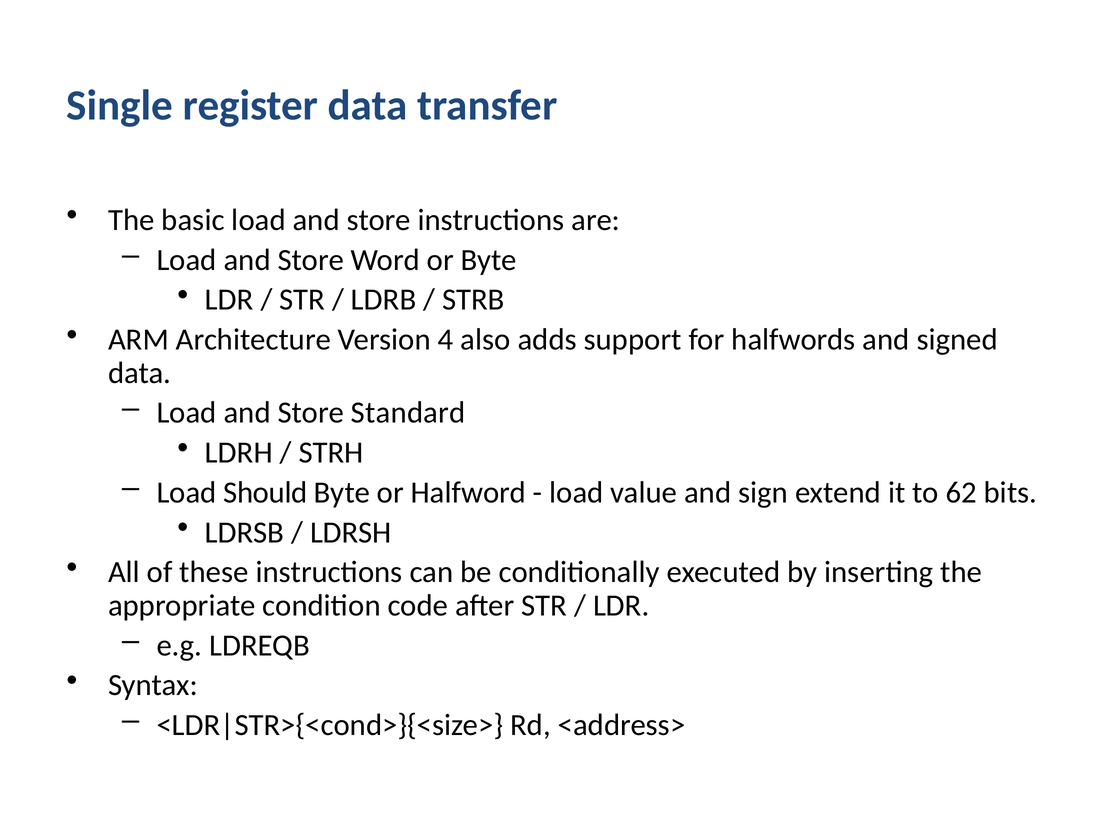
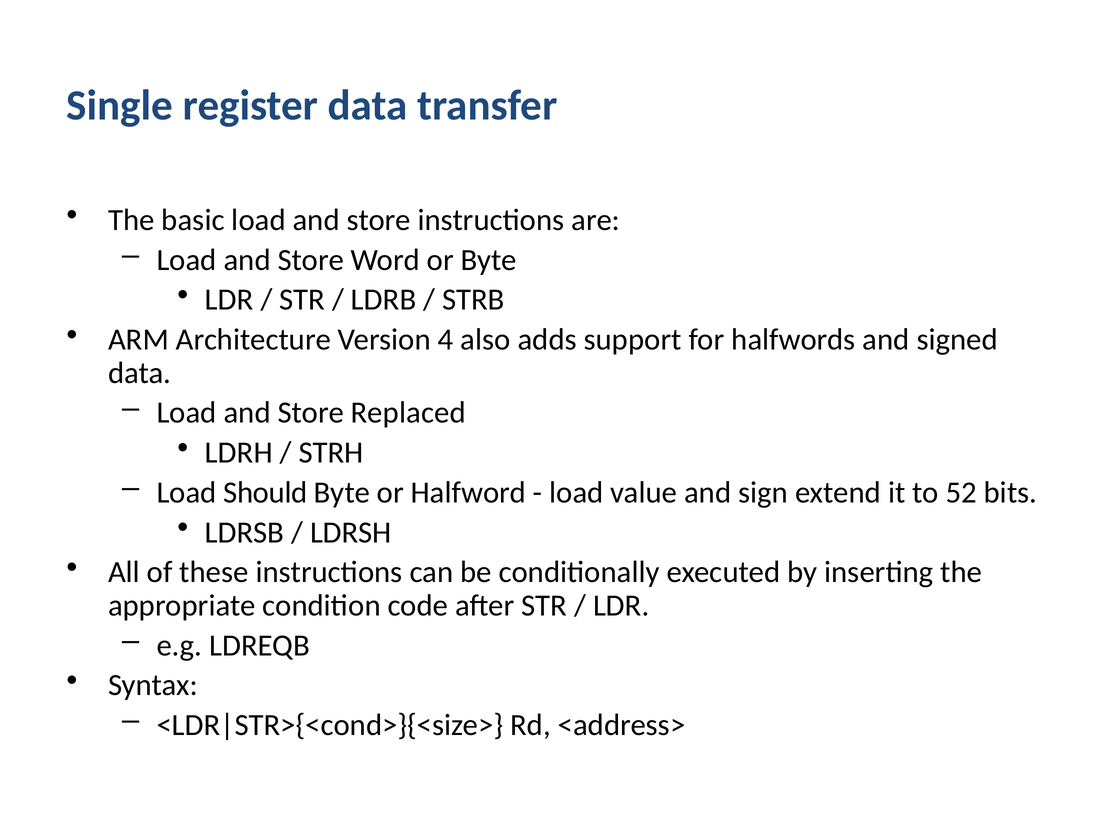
Standard: Standard -> Replaced (408, 413)
62: 62 -> 52 (961, 493)
